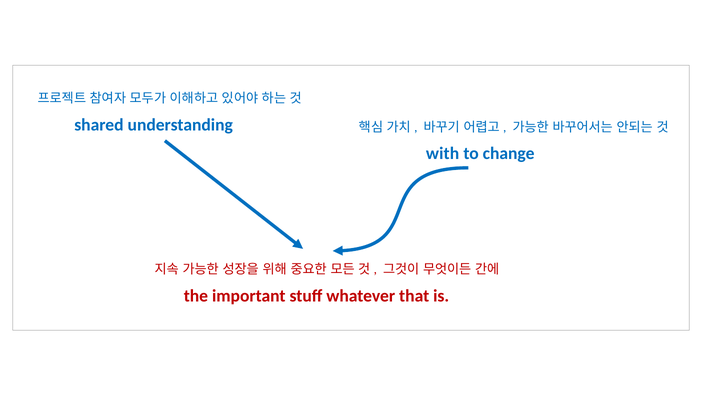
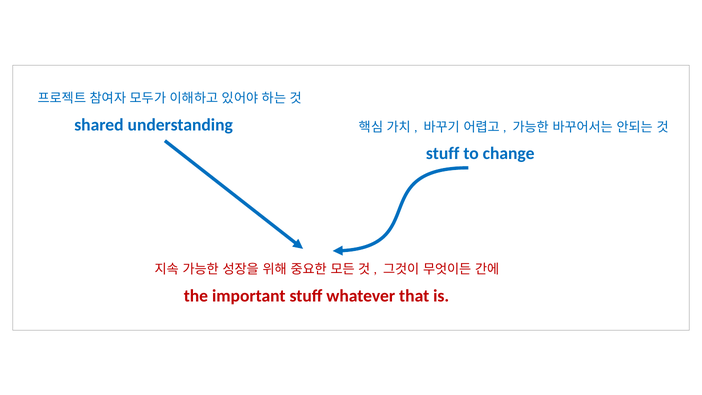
with: with -> stuff (443, 153)
